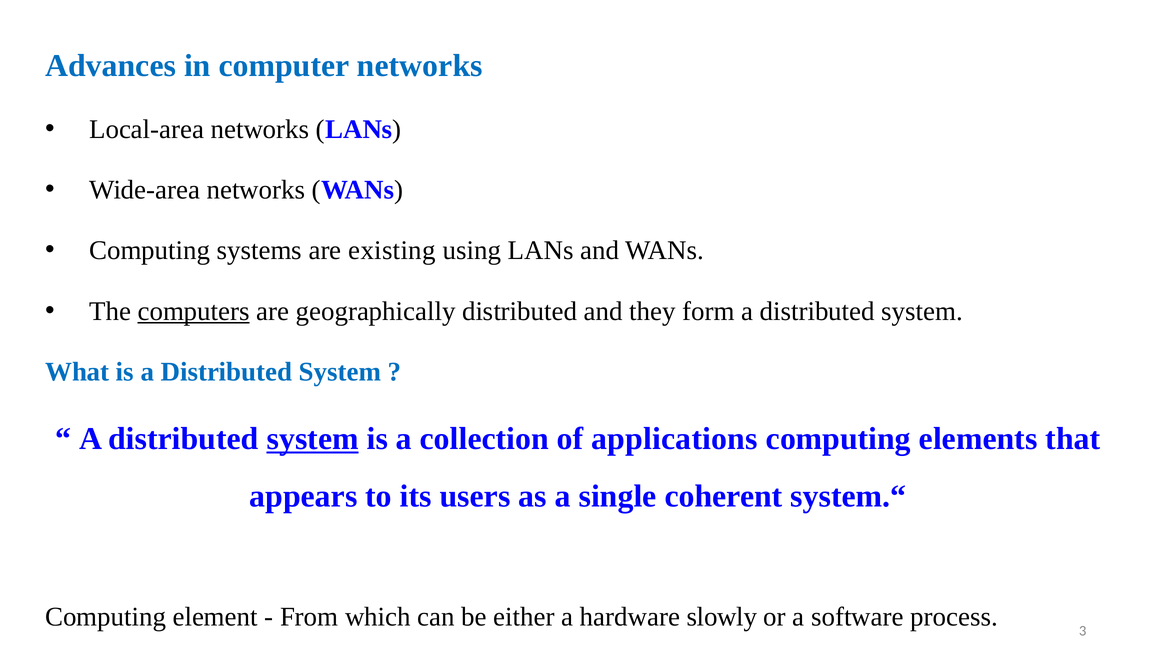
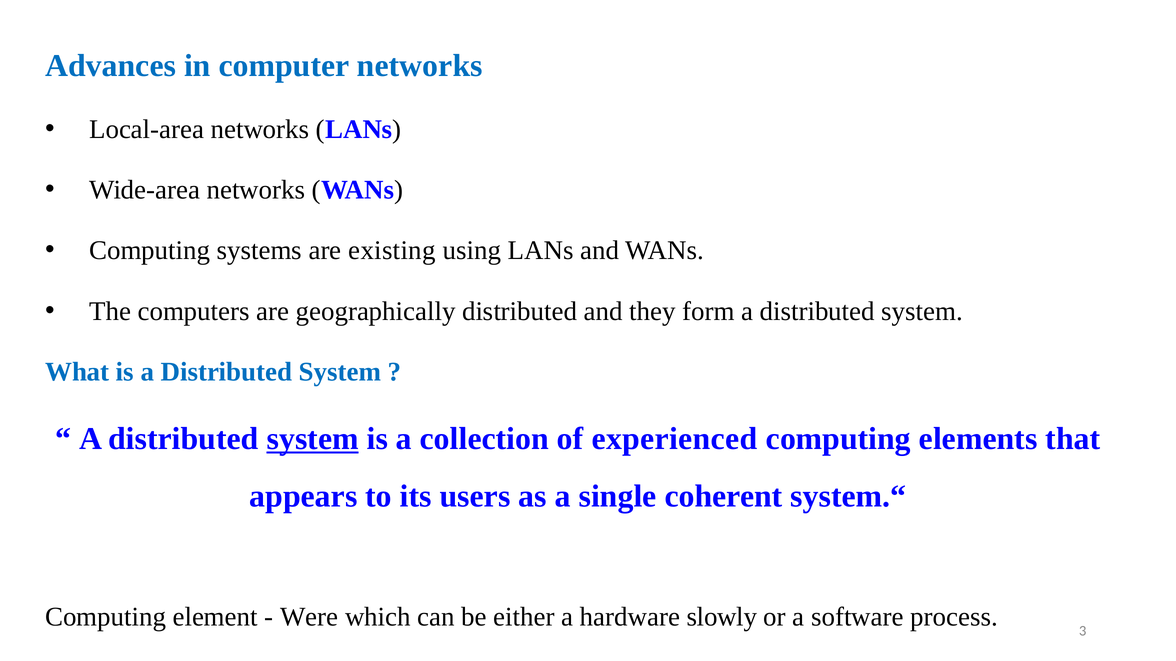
computers underline: present -> none (194, 311)
applications: applications -> experienced (674, 439)
From: From -> Were (309, 617)
